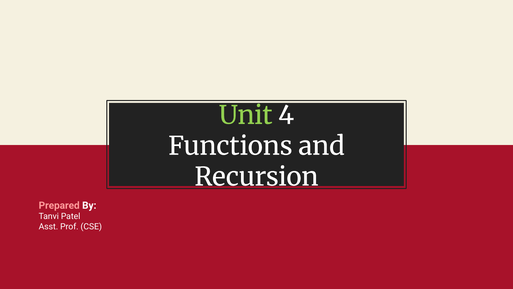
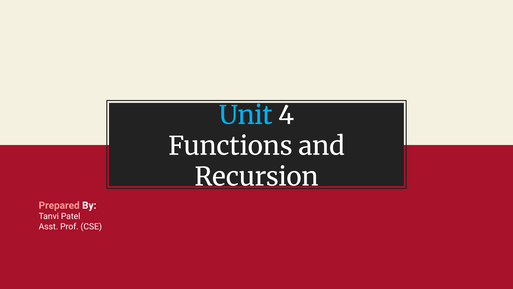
Unit colour: light green -> light blue (246, 115)
